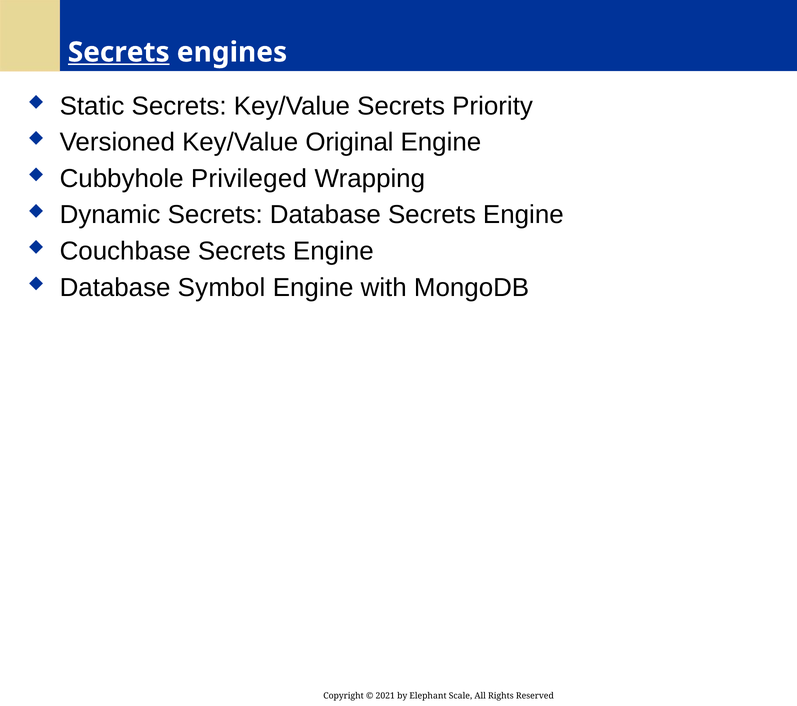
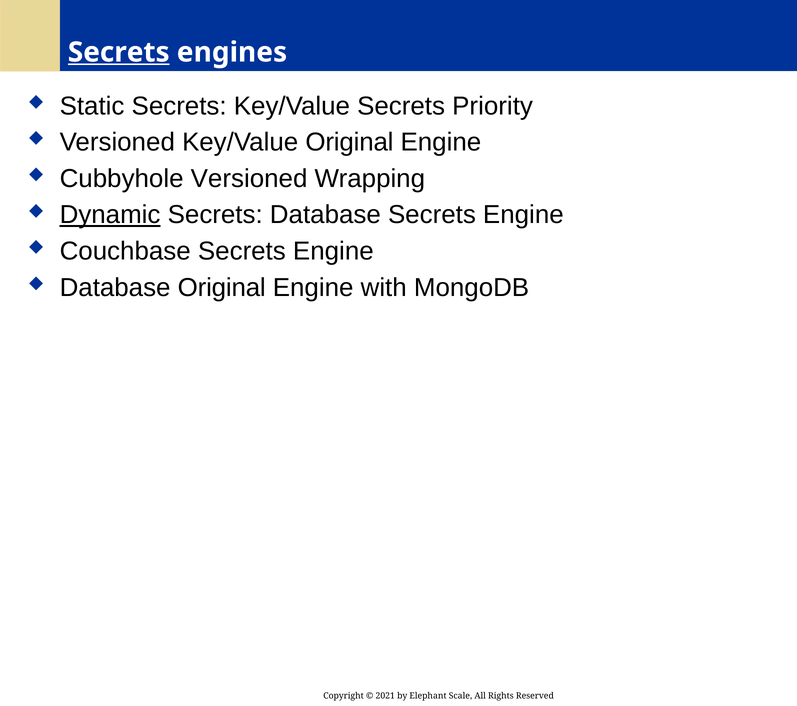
Cubbyhole Privileged: Privileged -> Versioned (249, 178)
Dynamic underline: none -> present (110, 215)
Database Symbol: Symbol -> Original (222, 287)
